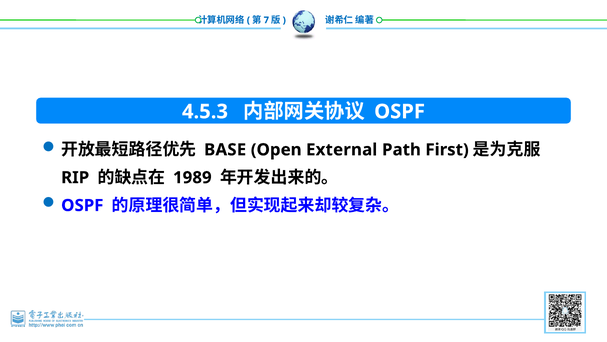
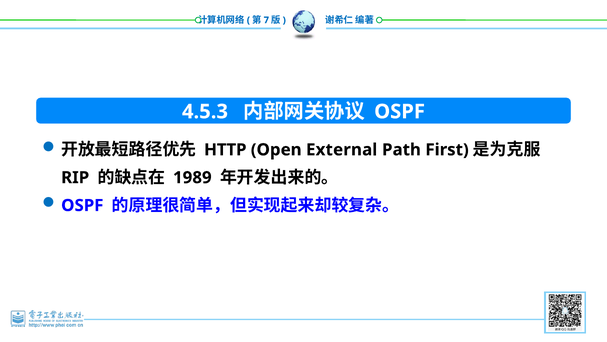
BASE: BASE -> HTTP (225, 150)
